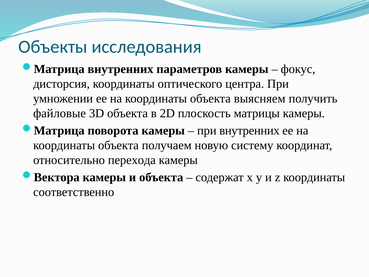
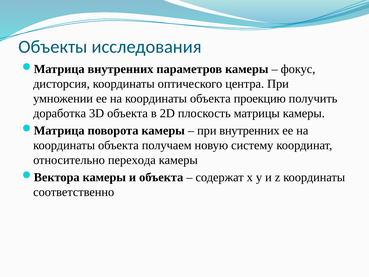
выясняем: выясняем -> проекцию (260, 98)
файловые: файловые -> доработка (60, 113)
